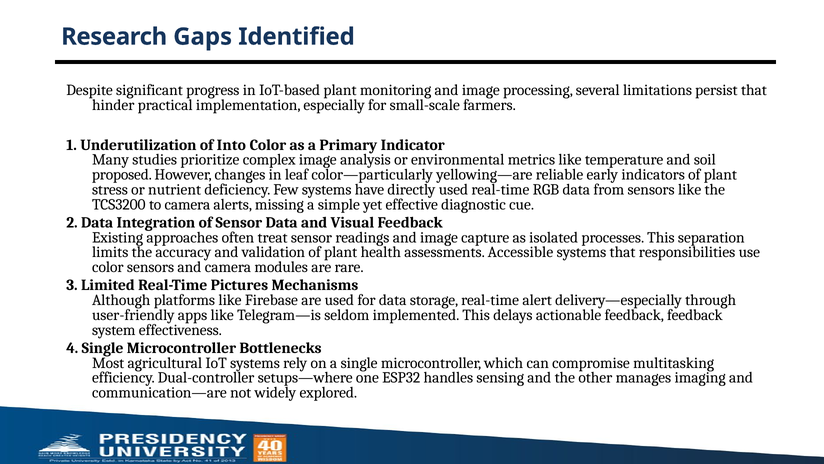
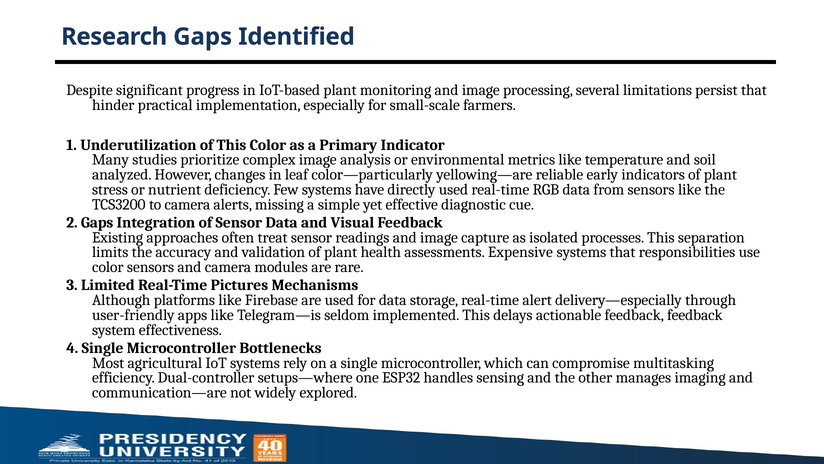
of Into: Into -> This (231, 145)
proposed: proposed -> analyzed (122, 175)
2 Data: Data -> Gaps (97, 222)
Accessible: Accessible -> Expensive (520, 252)
